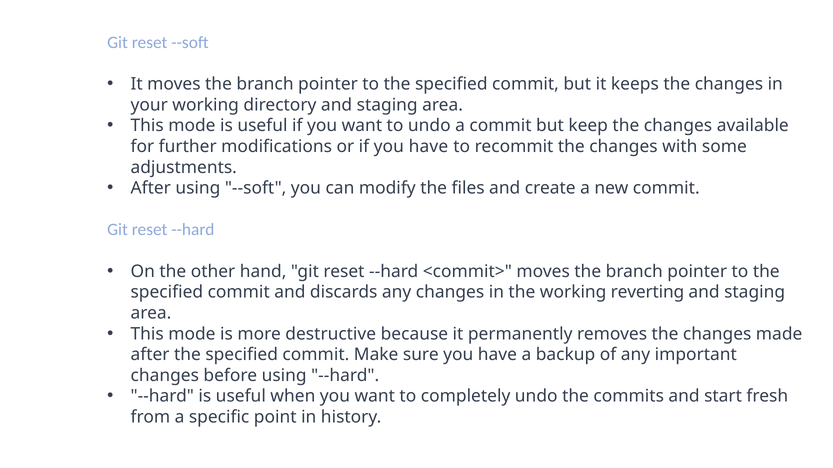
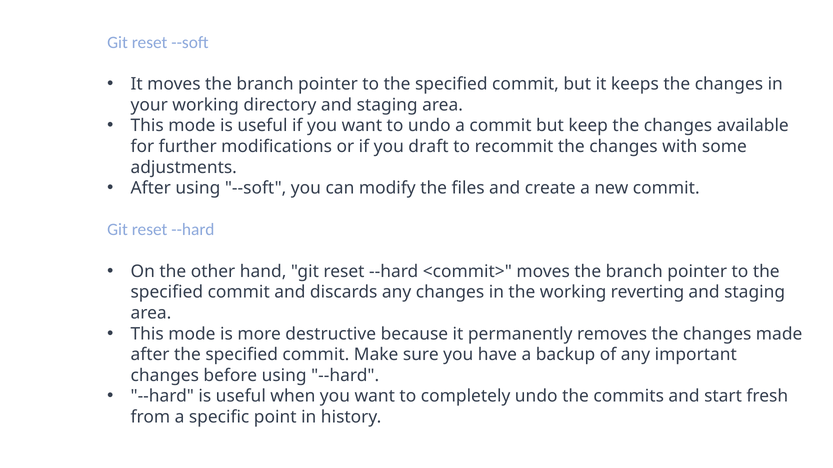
if you have: have -> draft (428, 147)
